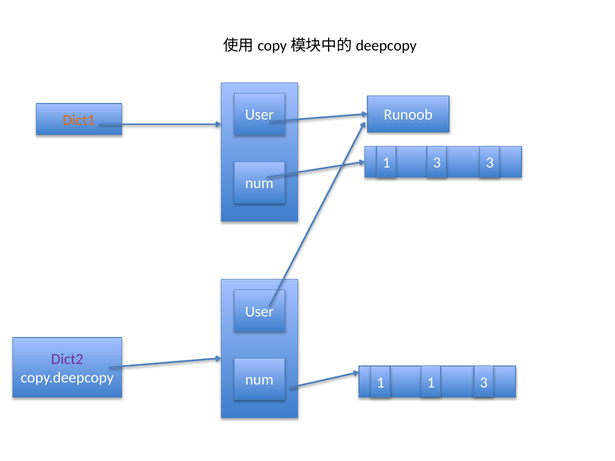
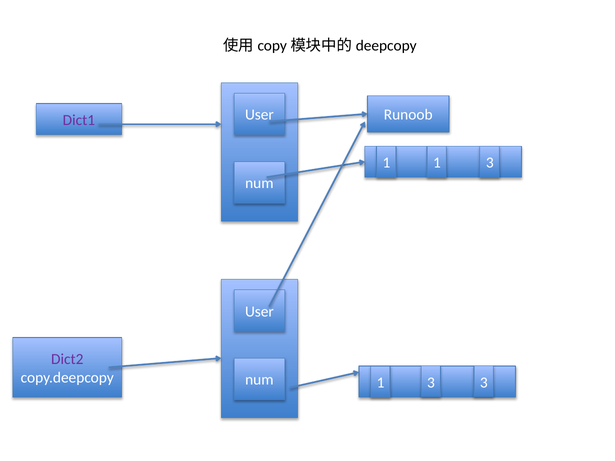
Dict1 colour: orange -> purple (79, 120)
3: 3 -> 1 (437, 163)
num 1 1: 1 -> 3 (431, 383)
